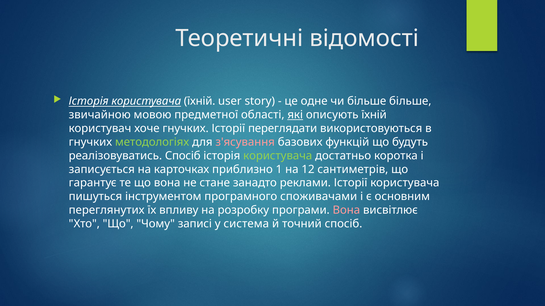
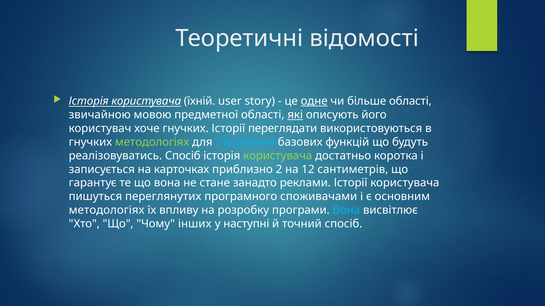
одне underline: none -> present (314, 101)
більше більше: більше -> області (410, 101)
описують їхній: їхній -> його (374, 115)
з'ясування colour: pink -> light blue (245, 142)
1: 1 -> 2 (279, 170)
інструментом: інструментом -> переглянутих (163, 197)
переглянутих: переглянутих -> методологіях (107, 210)
Вона colour: pink -> light blue (346, 210)
записі: записі -> інших (195, 224)
система: система -> наступні (246, 224)
